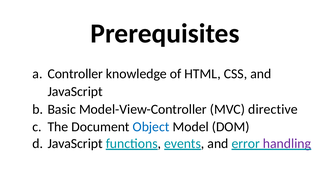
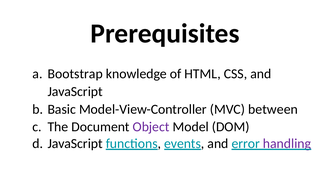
Controller: Controller -> Bootstrap (75, 74)
directive: directive -> between (273, 109)
Object colour: blue -> purple (151, 127)
